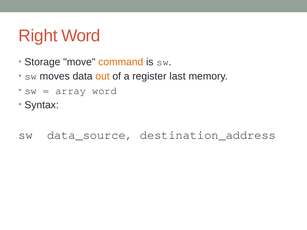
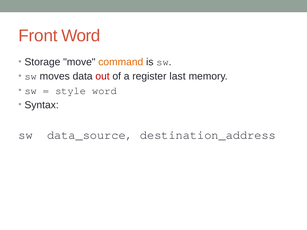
Right: Right -> Front (38, 36)
out colour: orange -> red (103, 76)
array: array -> style (71, 91)
